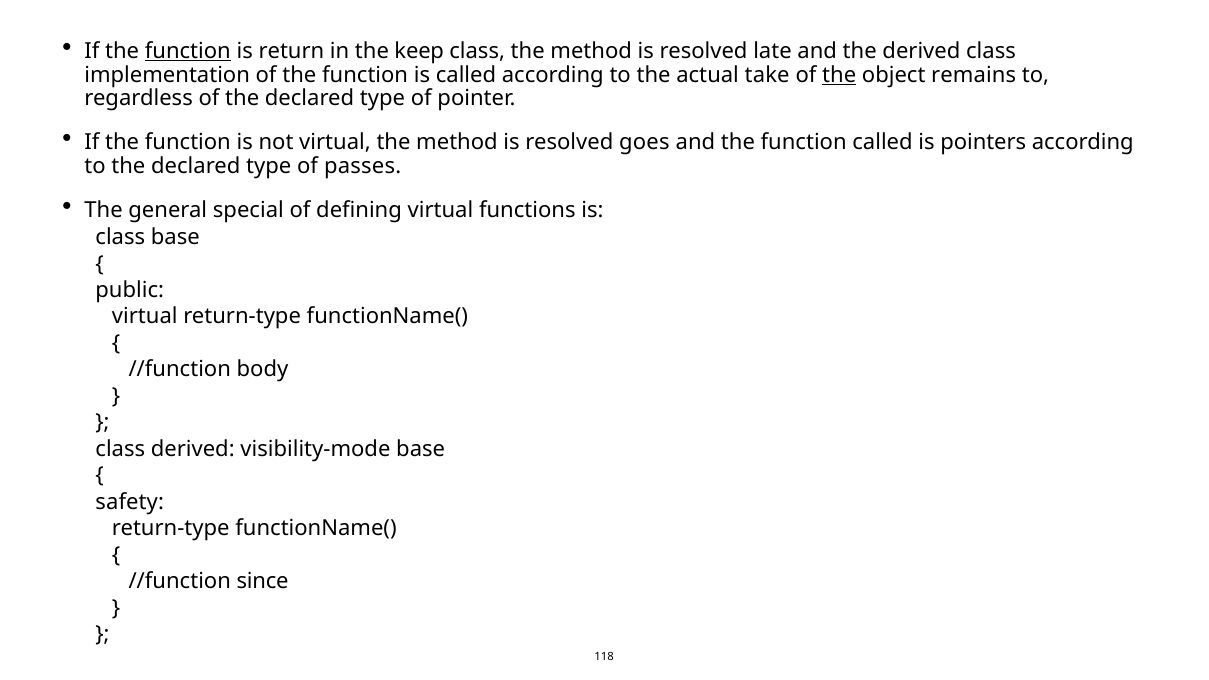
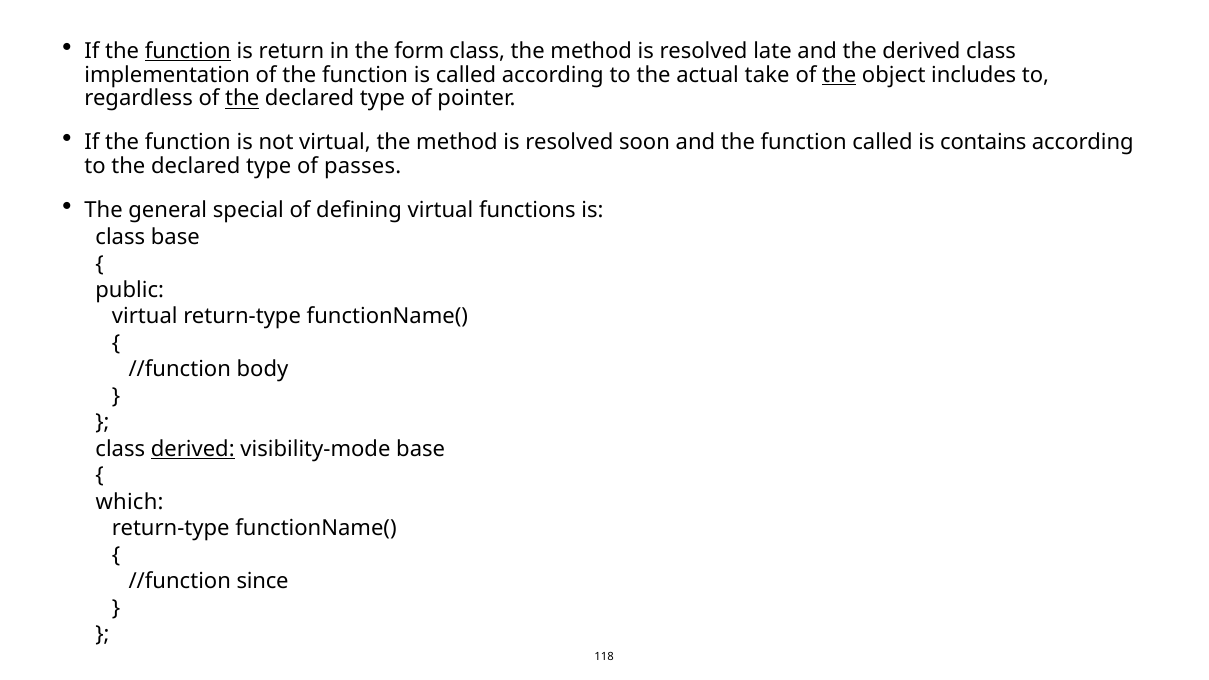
keep: keep -> form (419, 51)
remains: remains -> includes (974, 75)
the underline: none -> present (242, 99)
goes: goes -> soon (644, 143)
pointers: pointers -> contains (983, 143)
derived underline: none -> present (193, 449)
safety: safety -> which (130, 502)
